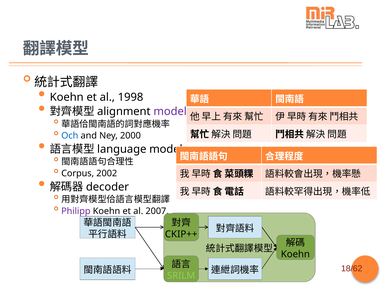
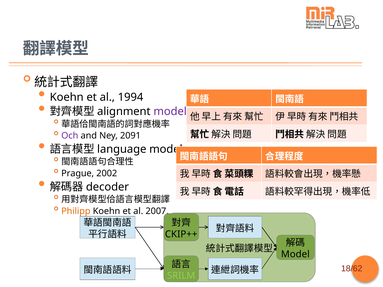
1998: 1998 -> 1994 (131, 97)
Och colour: blue -> purple (70, 136)
2000: 2000 -> 2091 (130, 136)
Corpus: Corpus -> Prague (78, 174)
Philipp colour: purple -> orange (76, 211)
Koehn: Koehn -> Model (295, 255)
